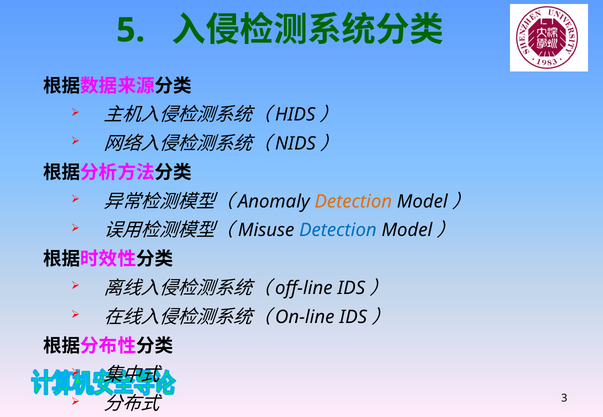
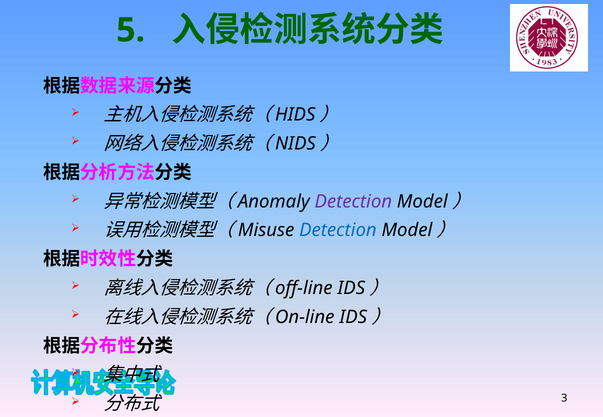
Detection colour: orange -> purple (353, 202)
